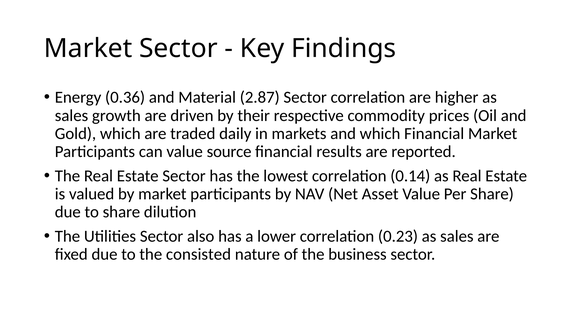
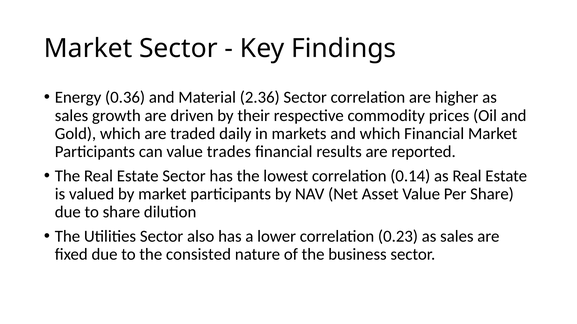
2.87: 2.87 -> 2.36 (260, 98)
source: source -> trades (229, 152)
